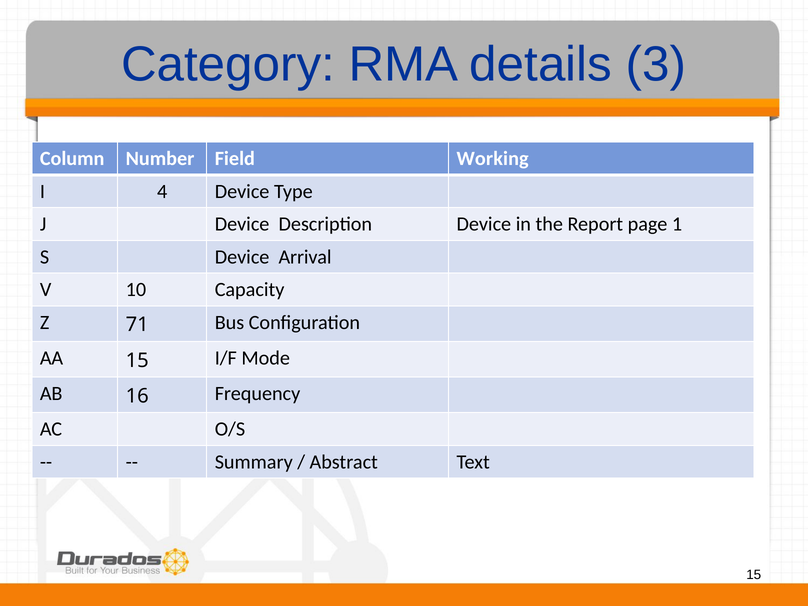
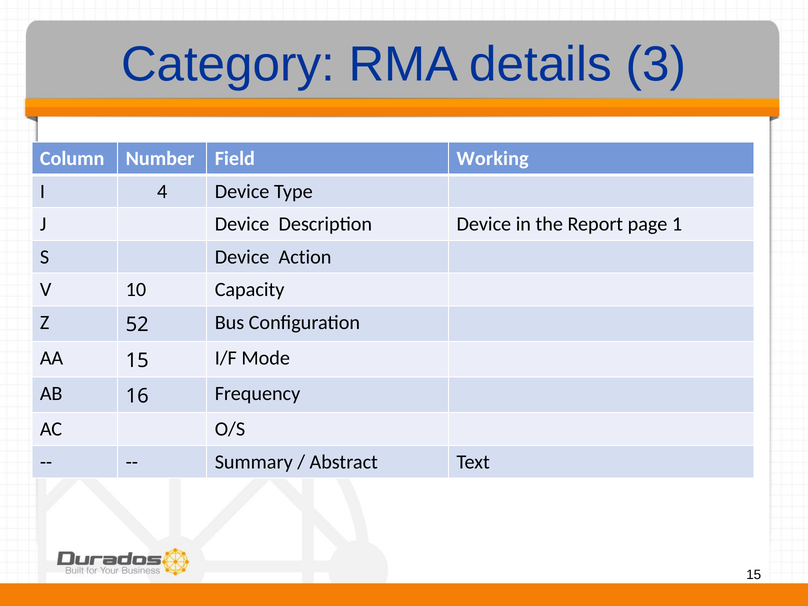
Arrival: Arrival -> Action (305, 257)
71: 71 -> 52 (137, 325)
